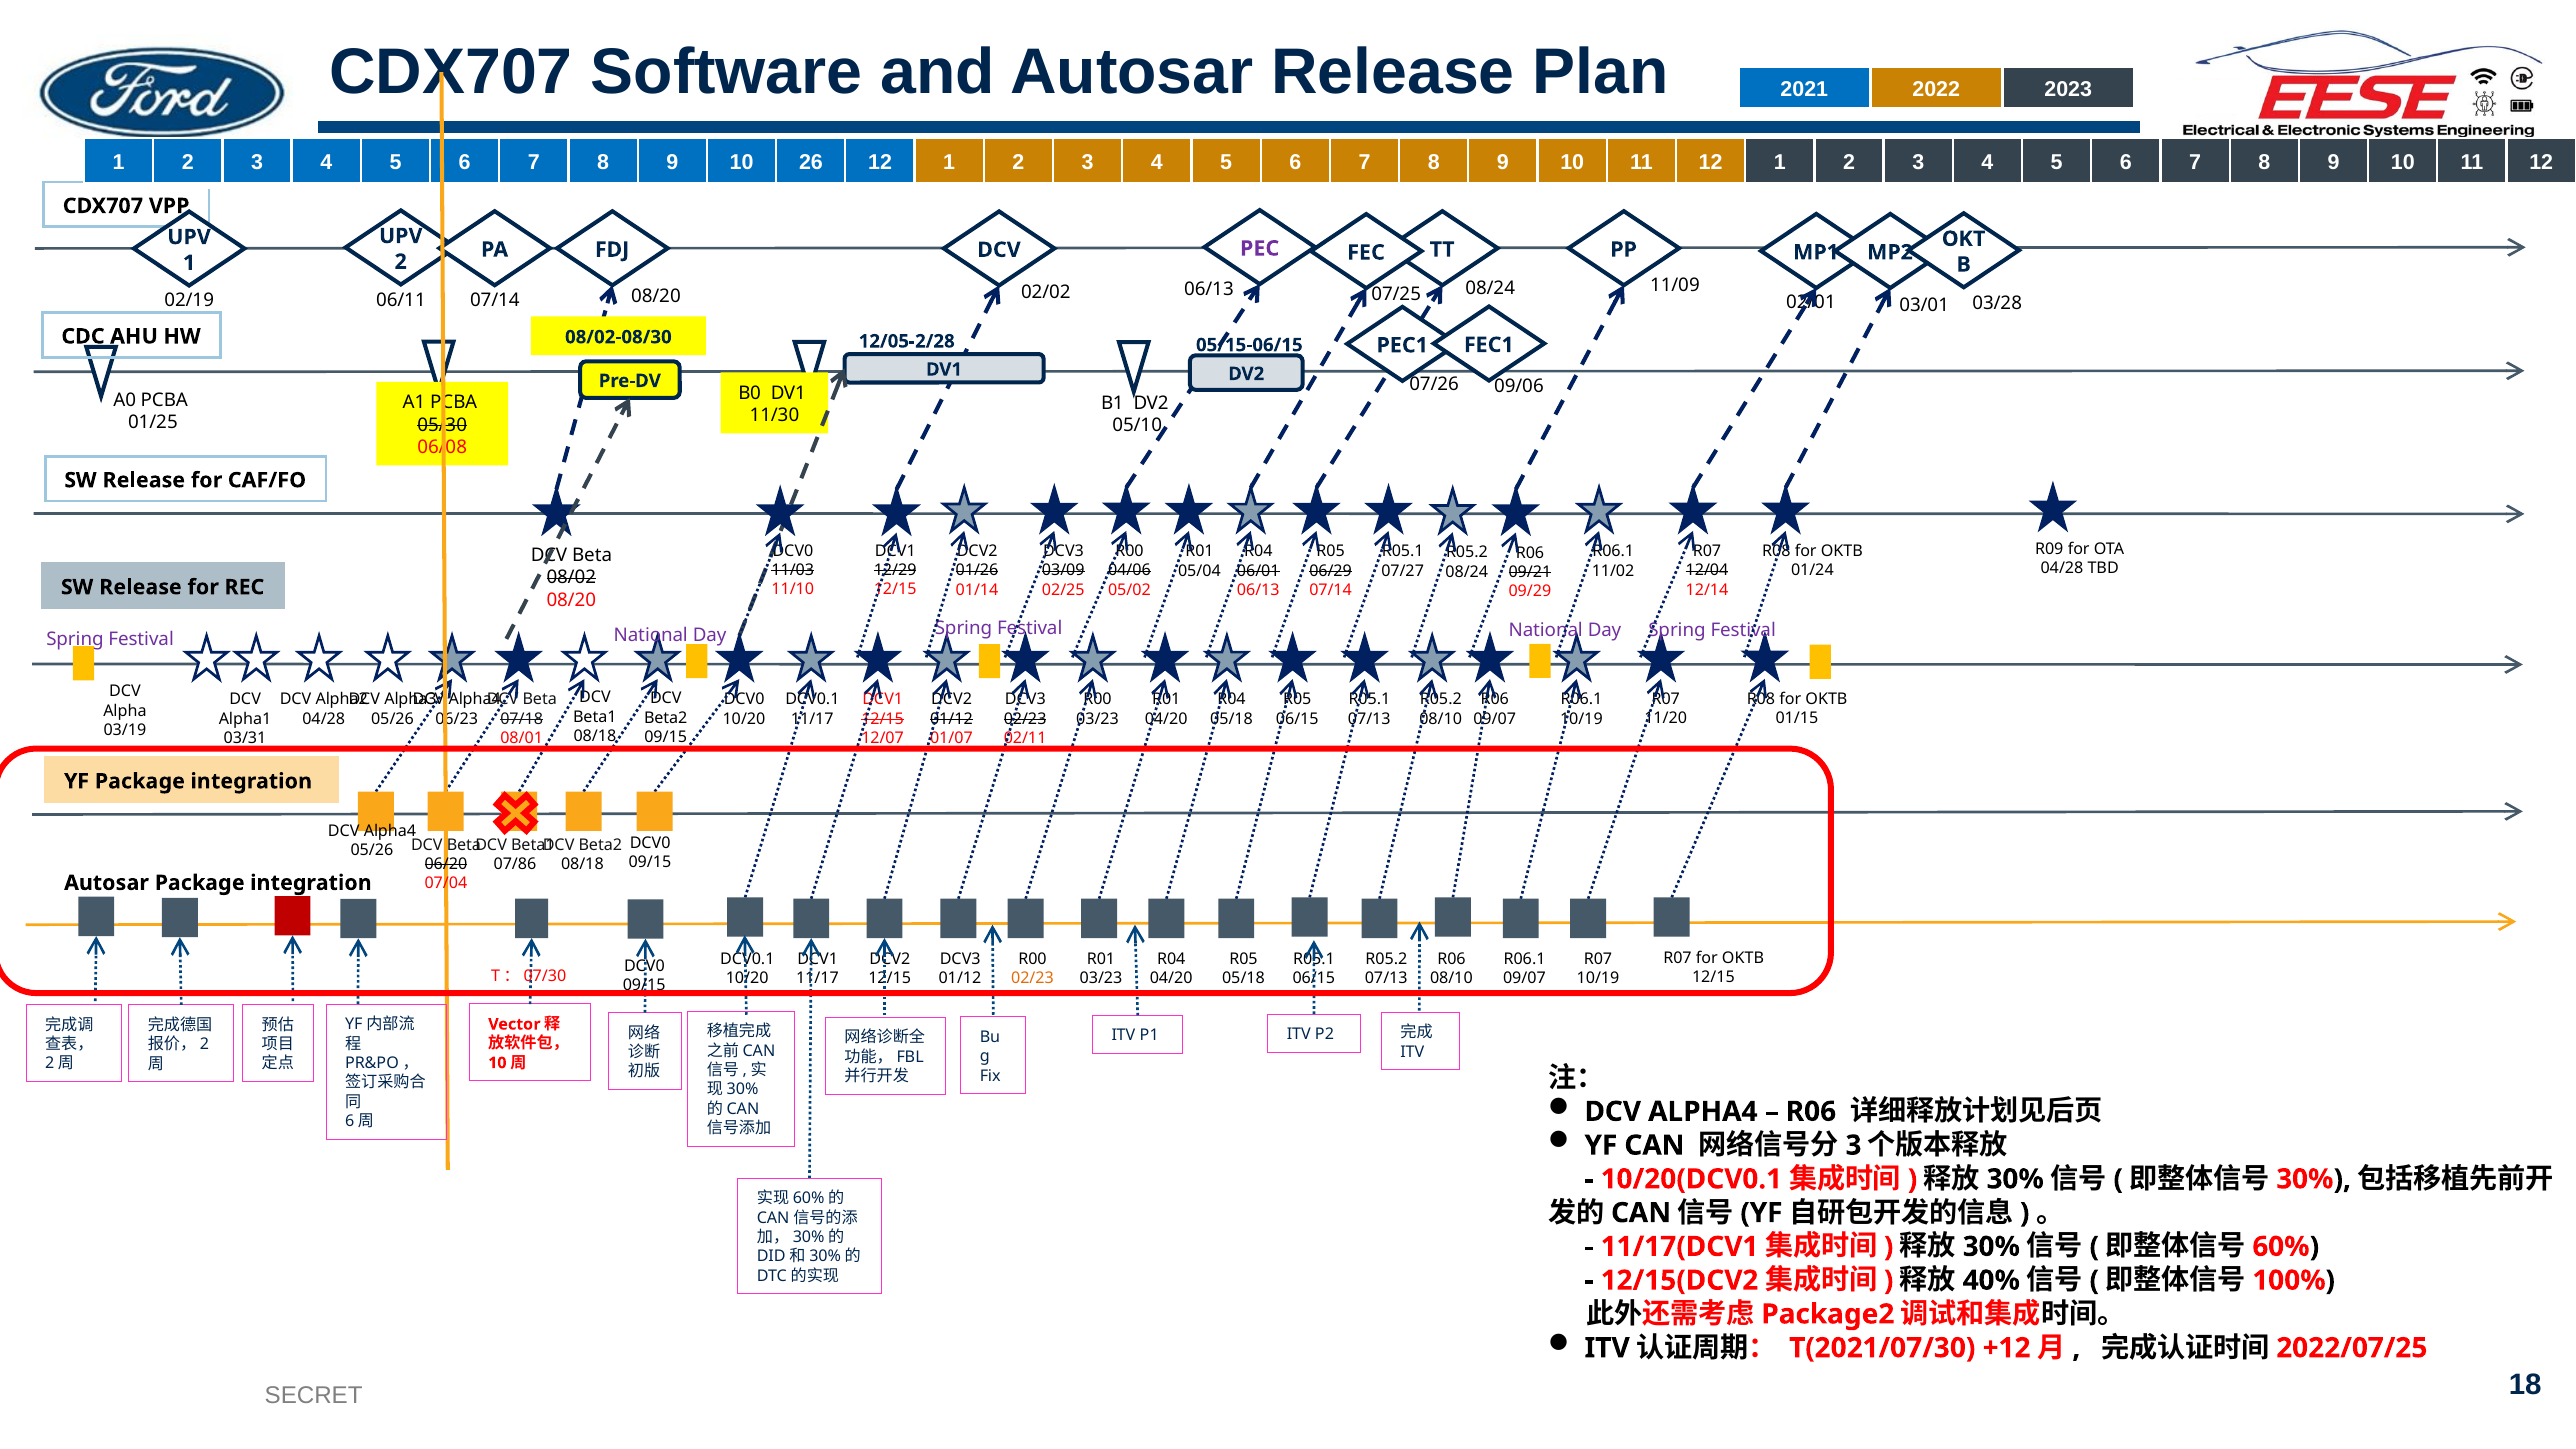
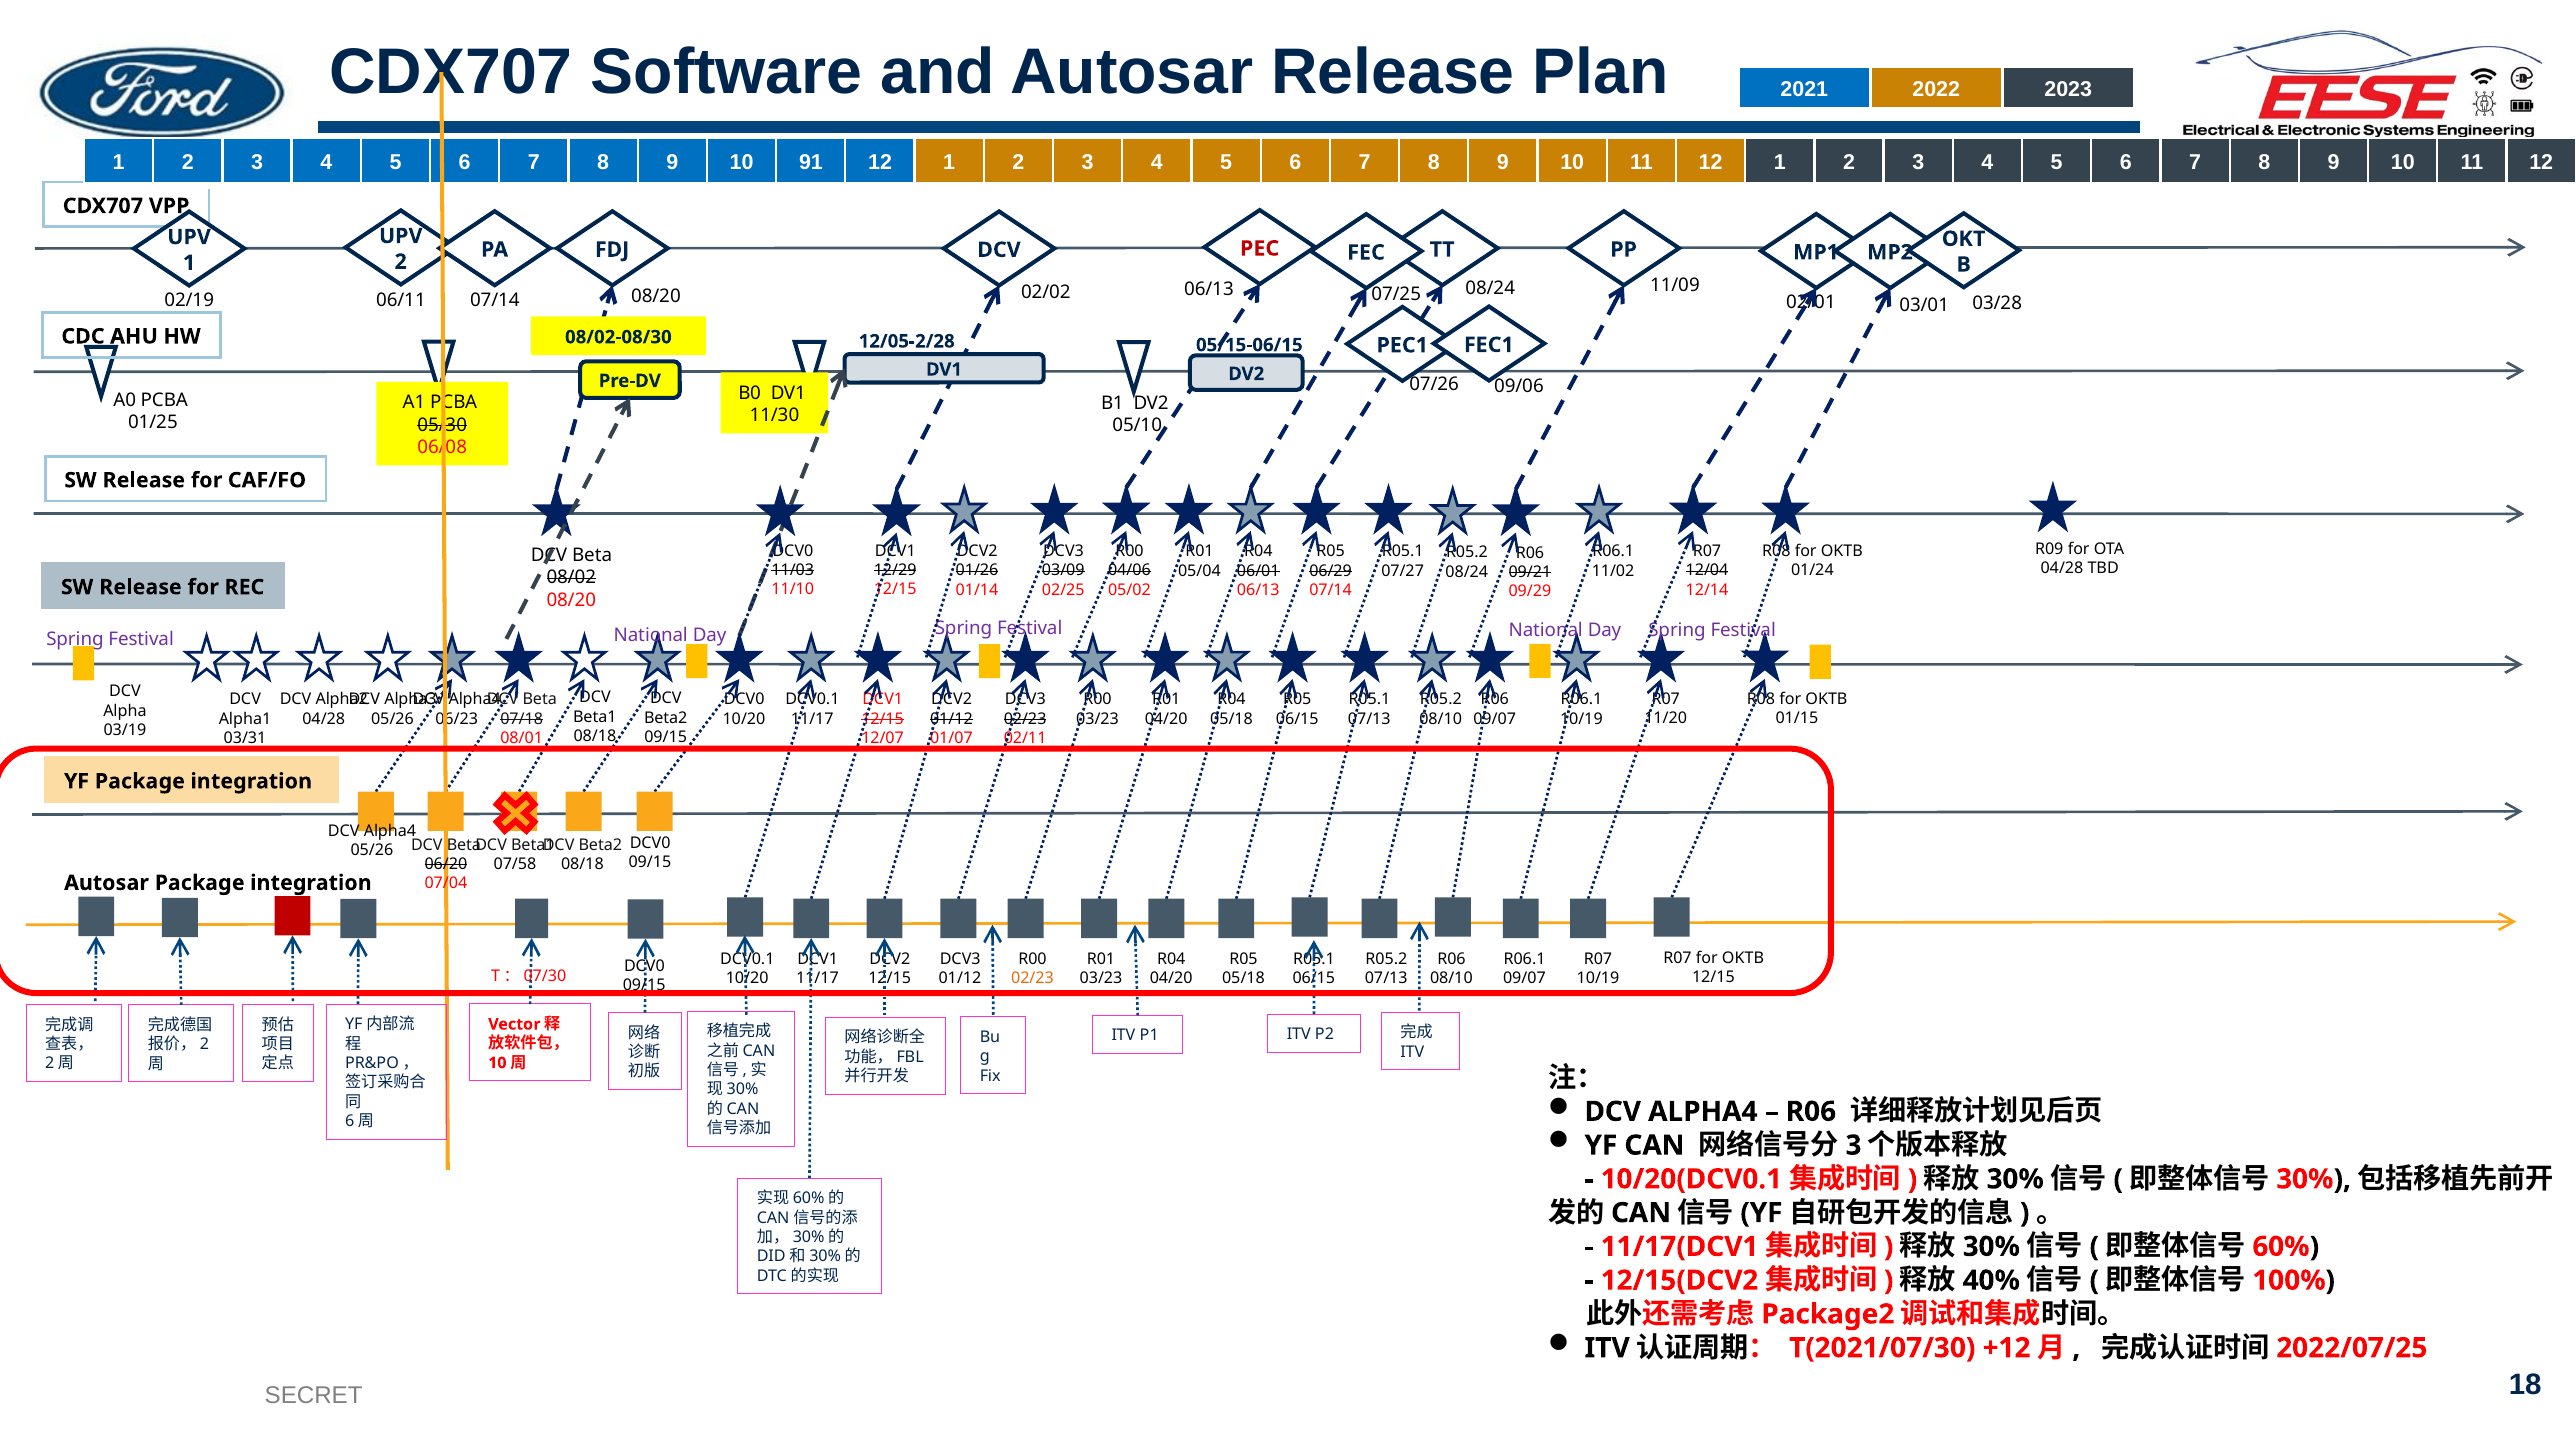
26: 26 -> 91 (811, 162)
PEC colour: purple -> red (1260, 248)
07/86: 07/86 -> 07/58 (515, 864)
